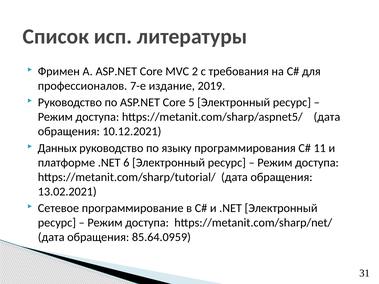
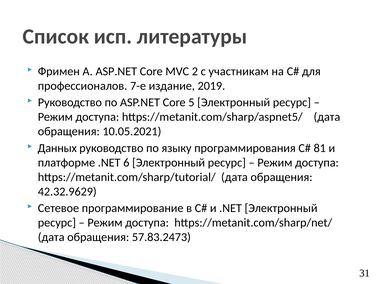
требования: требования -> участникам (239, 71)
10.12.2021: 10.12.2021 -> 10.05.2021 (132, 132)
11: 11 -> 81 (320, 148)
13.02.2021: 13.02.2021 -> 42.32.9629 (67, 192)
85.64.0959: 85.64.0959 -> 57.83.2473 (161, 237)
